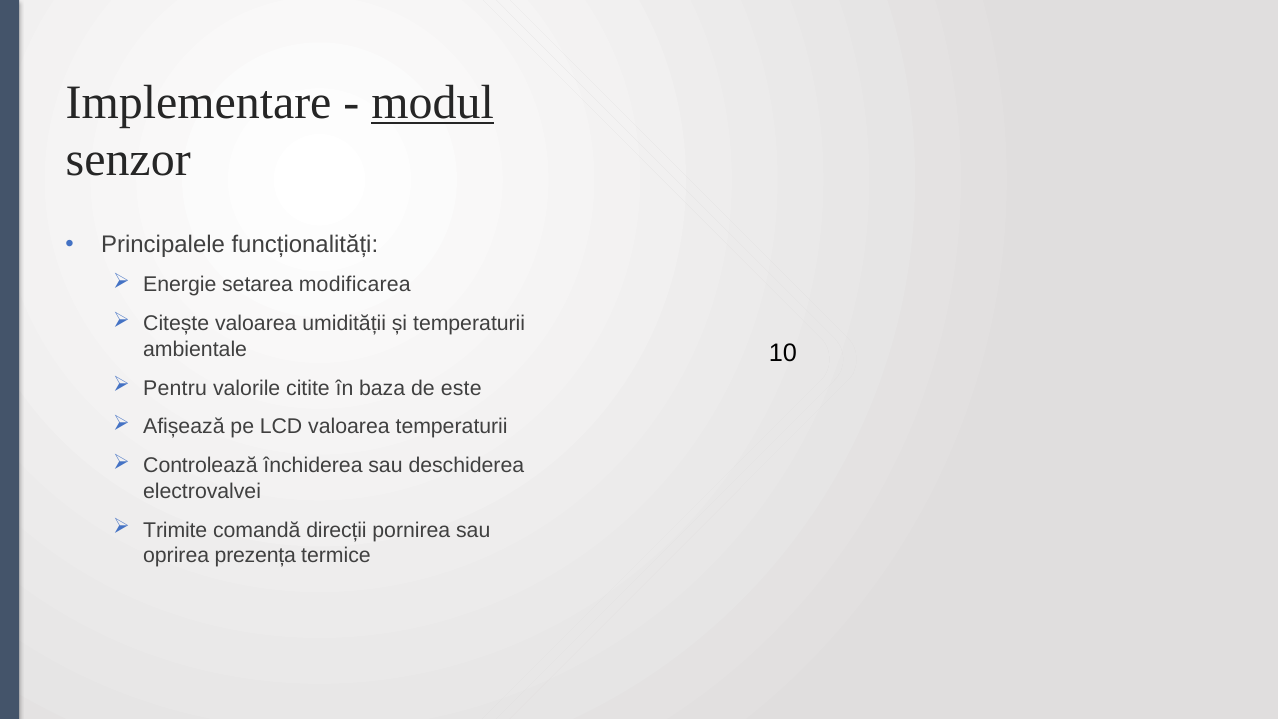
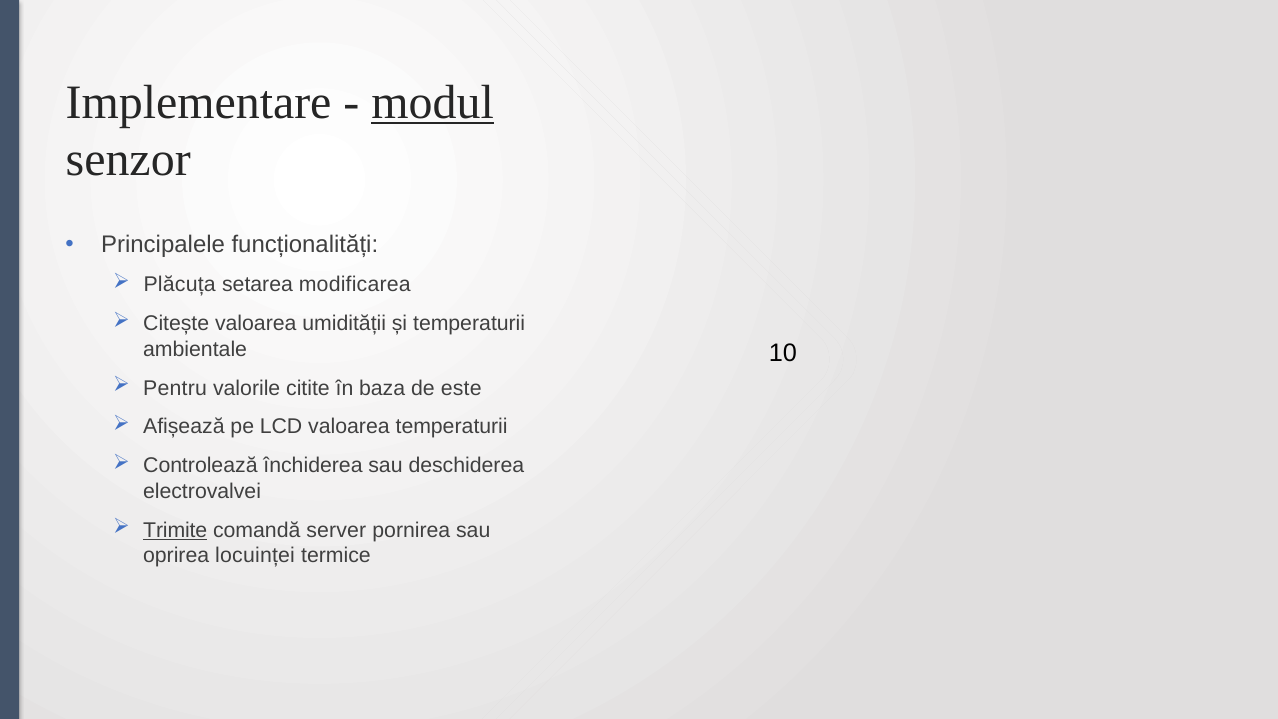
Energie: Energie -> Plăcuța (180, 285)
Trimite underline: none -> present (175, 530)
direcții: direcții -> server (336, 530)
prezența: prezența -> locuinței (255, 555)
